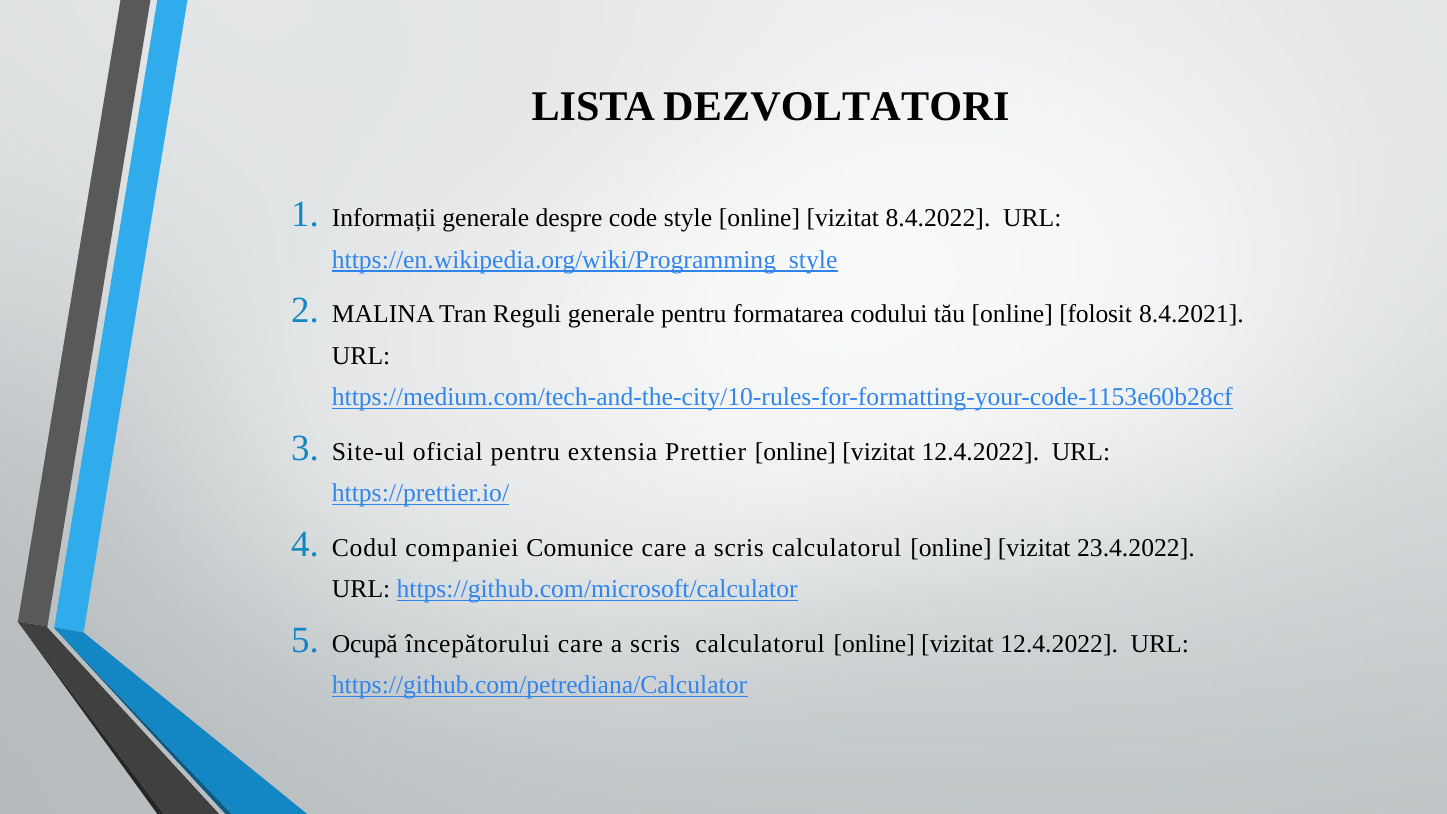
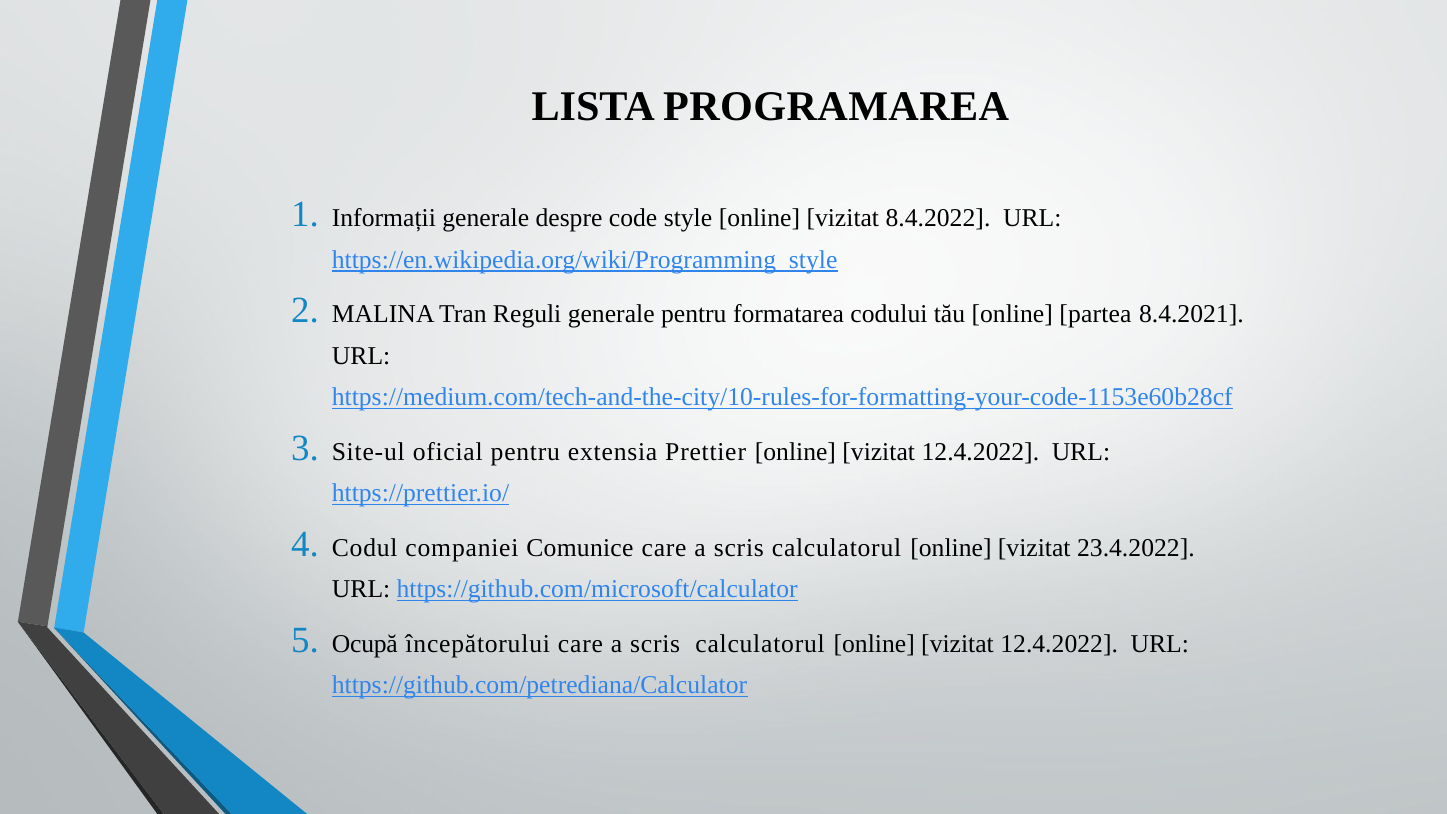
DEZVOLTATORI: DEZVOLTATORI -> PROGRAMAREA (836, 107)
folosit: folosit -> partea (1095, 314)
